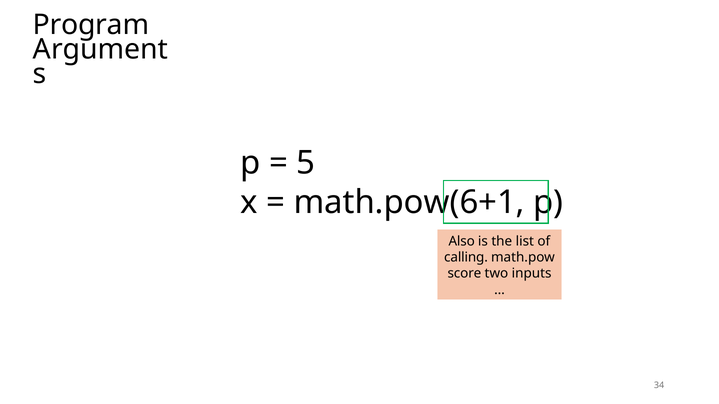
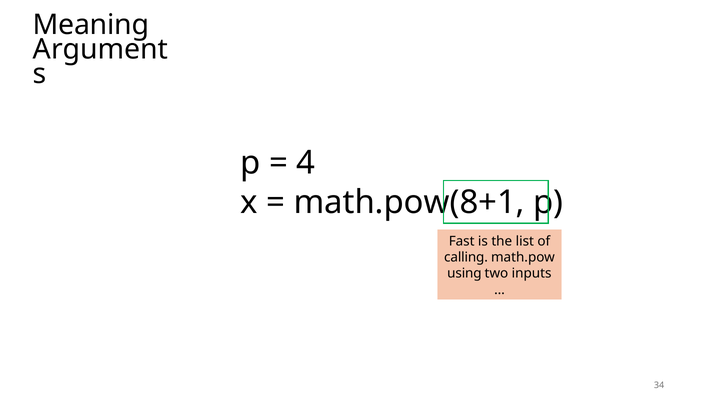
Program: Program -> Meaning (91, 25)
5: 5 -> 4 (306, 163)
math.pow(6+1: math.pow(6+1 -> math.pow(8+1 (409, 202)
Also: Also -> Fast (462, 241)
score: score -> using (464, 274)
